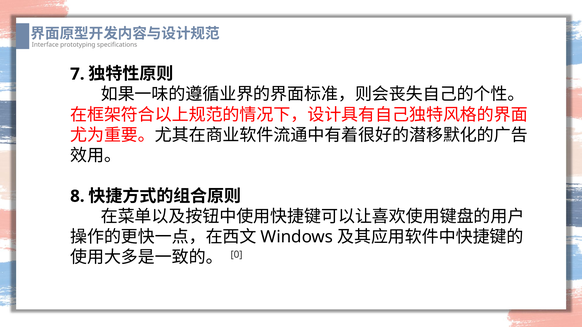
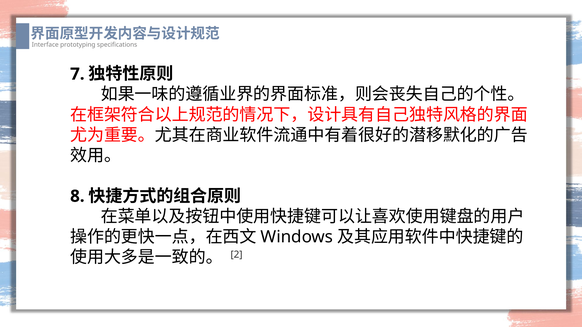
0: 0 -> 2 (237, 255)
